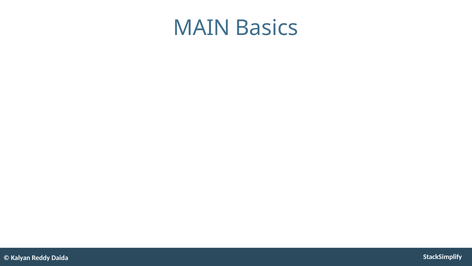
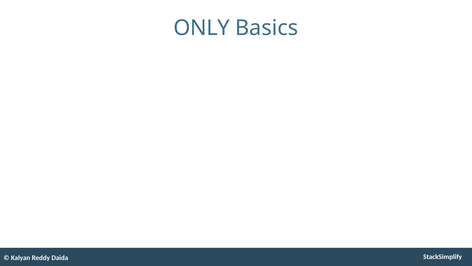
MAIN: MAIN -> ONLY (202, 28)
